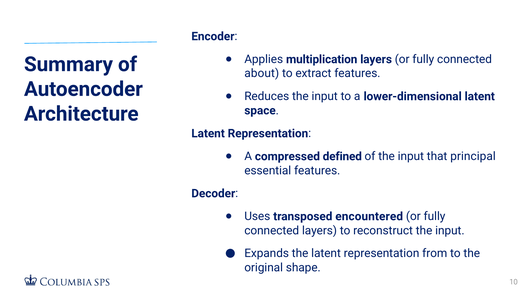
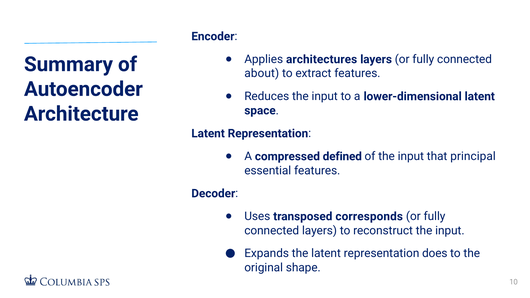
multiplication: multiplication -> architectures (322, 59)
encountered: encountered -> corresponds (369, 216)
from: from -> does (435, 254)
